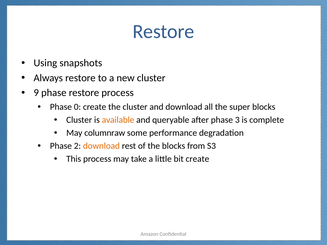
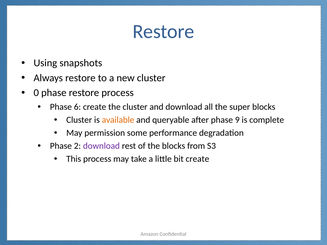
9: 9 -> 0 (36, 93)
0: 0 -> 6 (77, 107)
3: 3 -> 9 (237, 120)
columnraw: columnraw -> permission (105, 133)
download colour: orange -> purple (101, 146)
